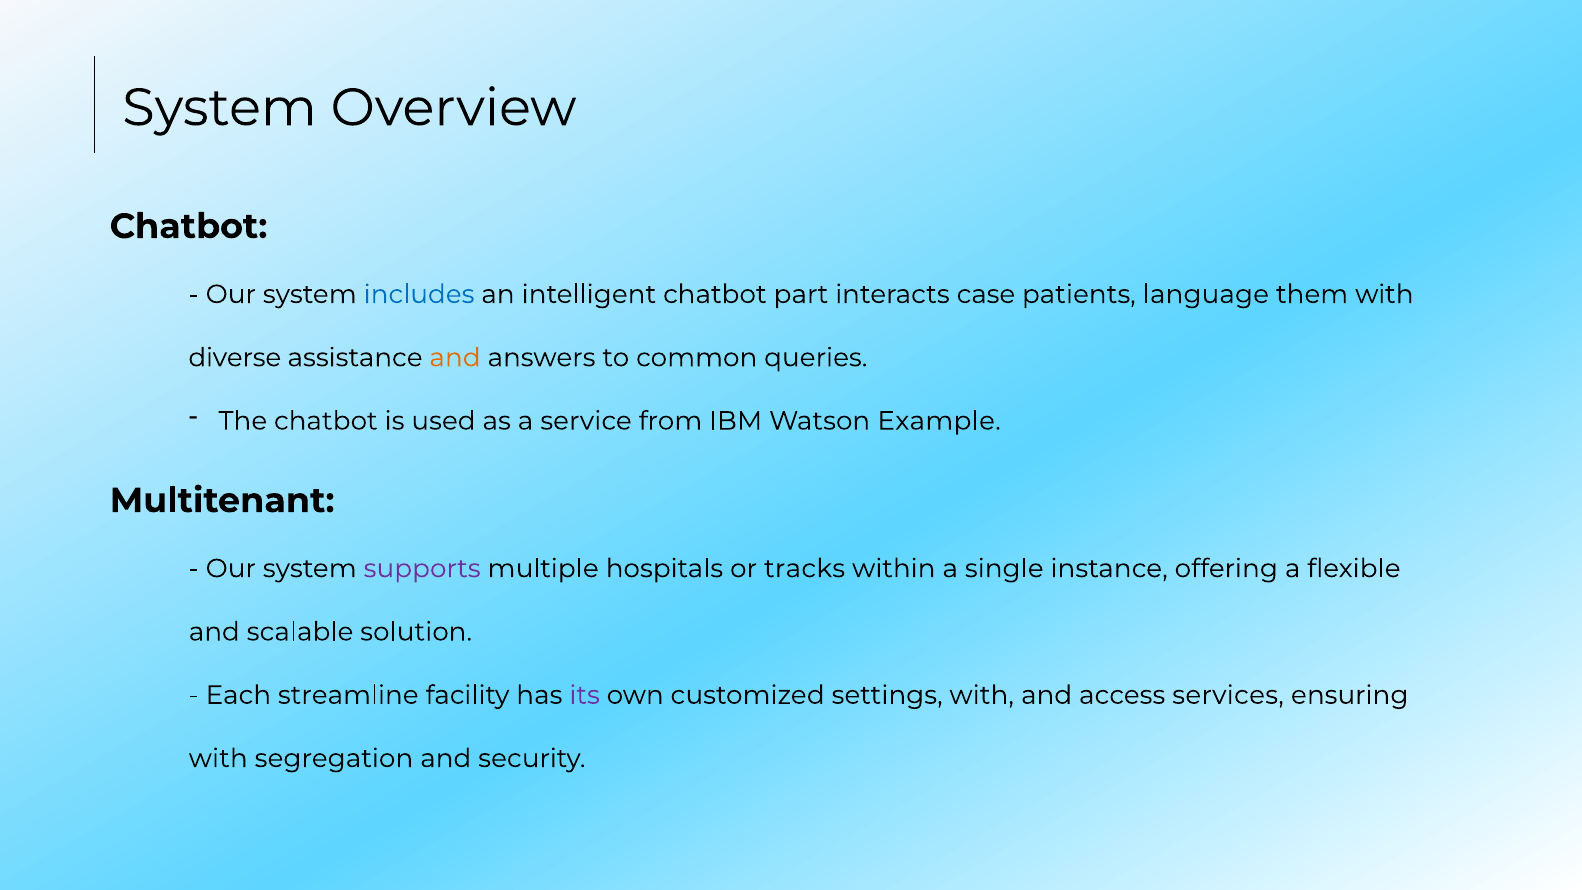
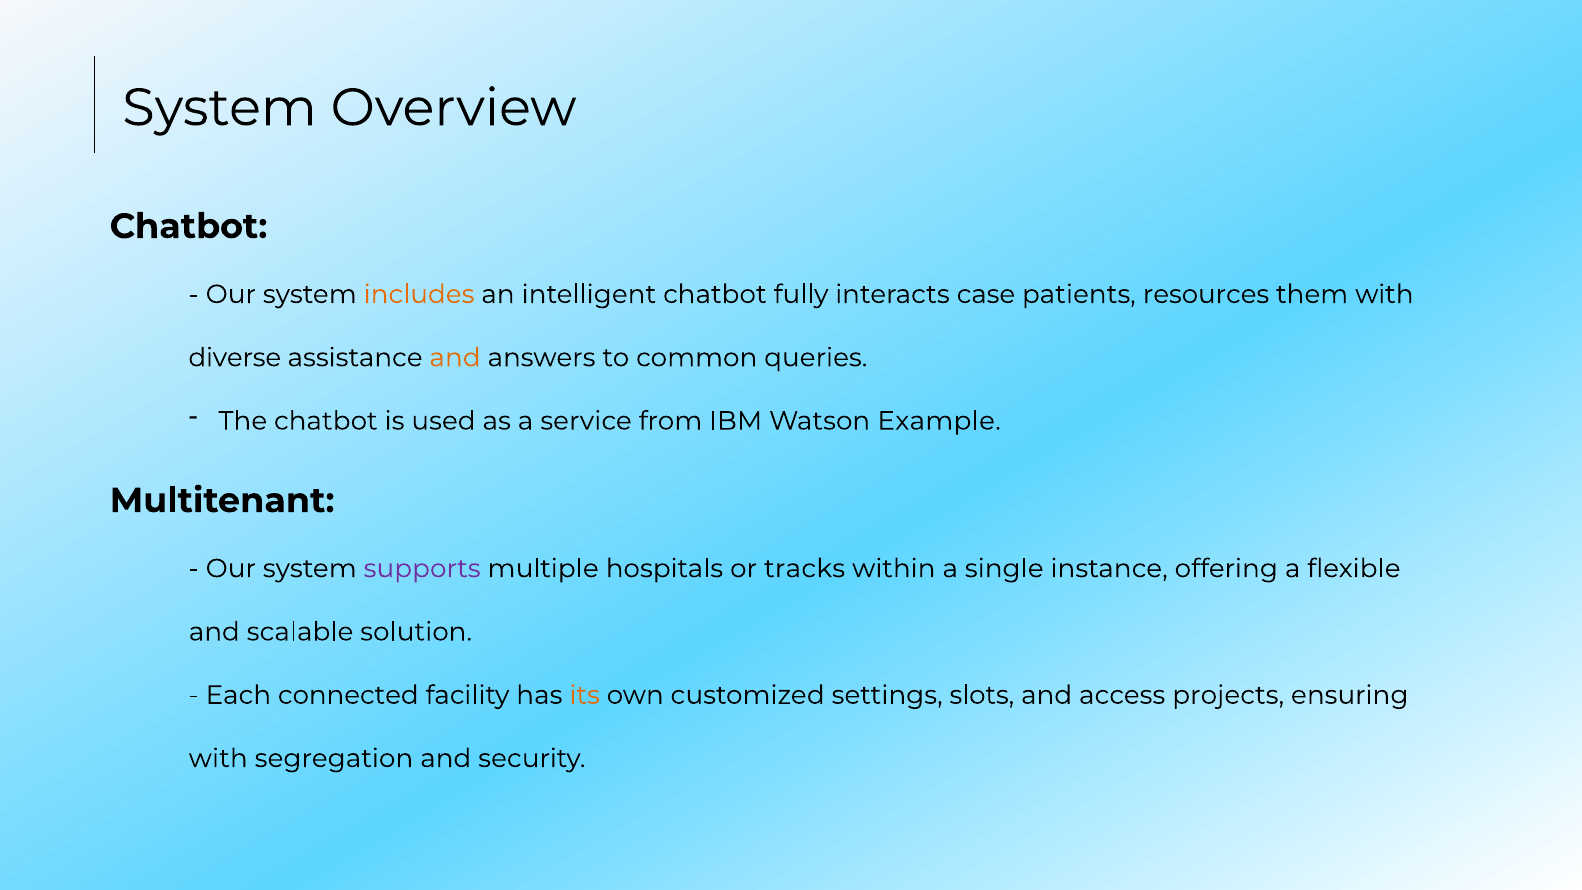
includes colour: blue -> orange (419, 294)
part: part -> fully (801, 294)
language: language -> resources (1206, 294)
streamline: streamline -> connected (348, 695)
its colour: purple -> orange (585, 695)
settings with: with -> slots (982, 695)
services: services -> projects (1228, 695)
